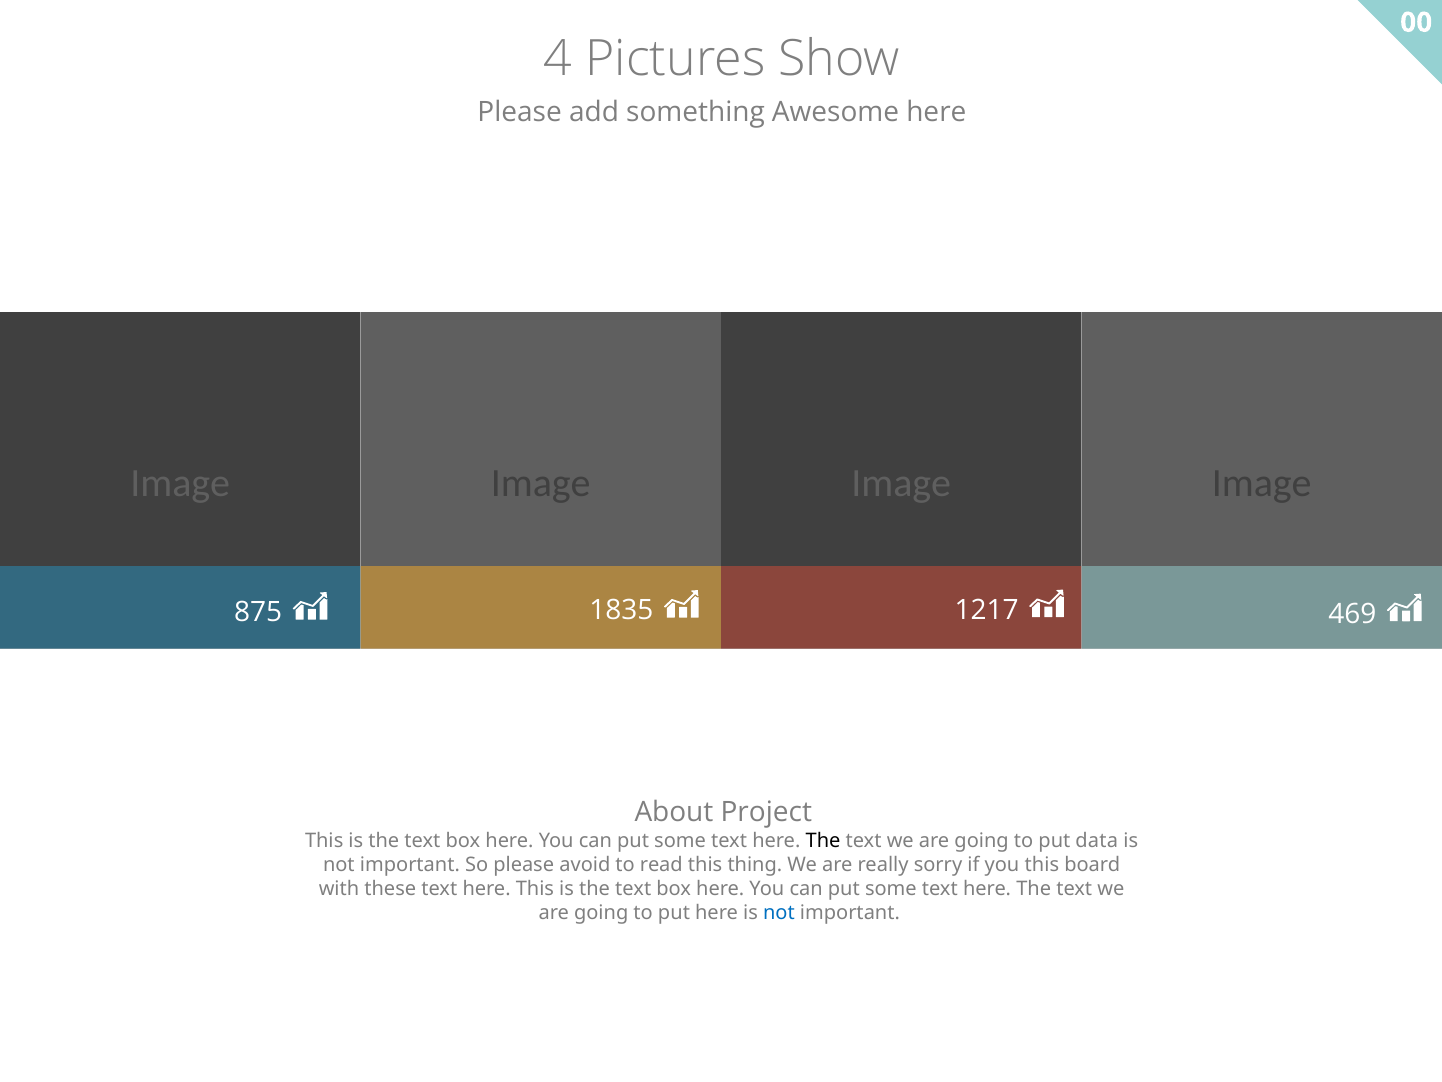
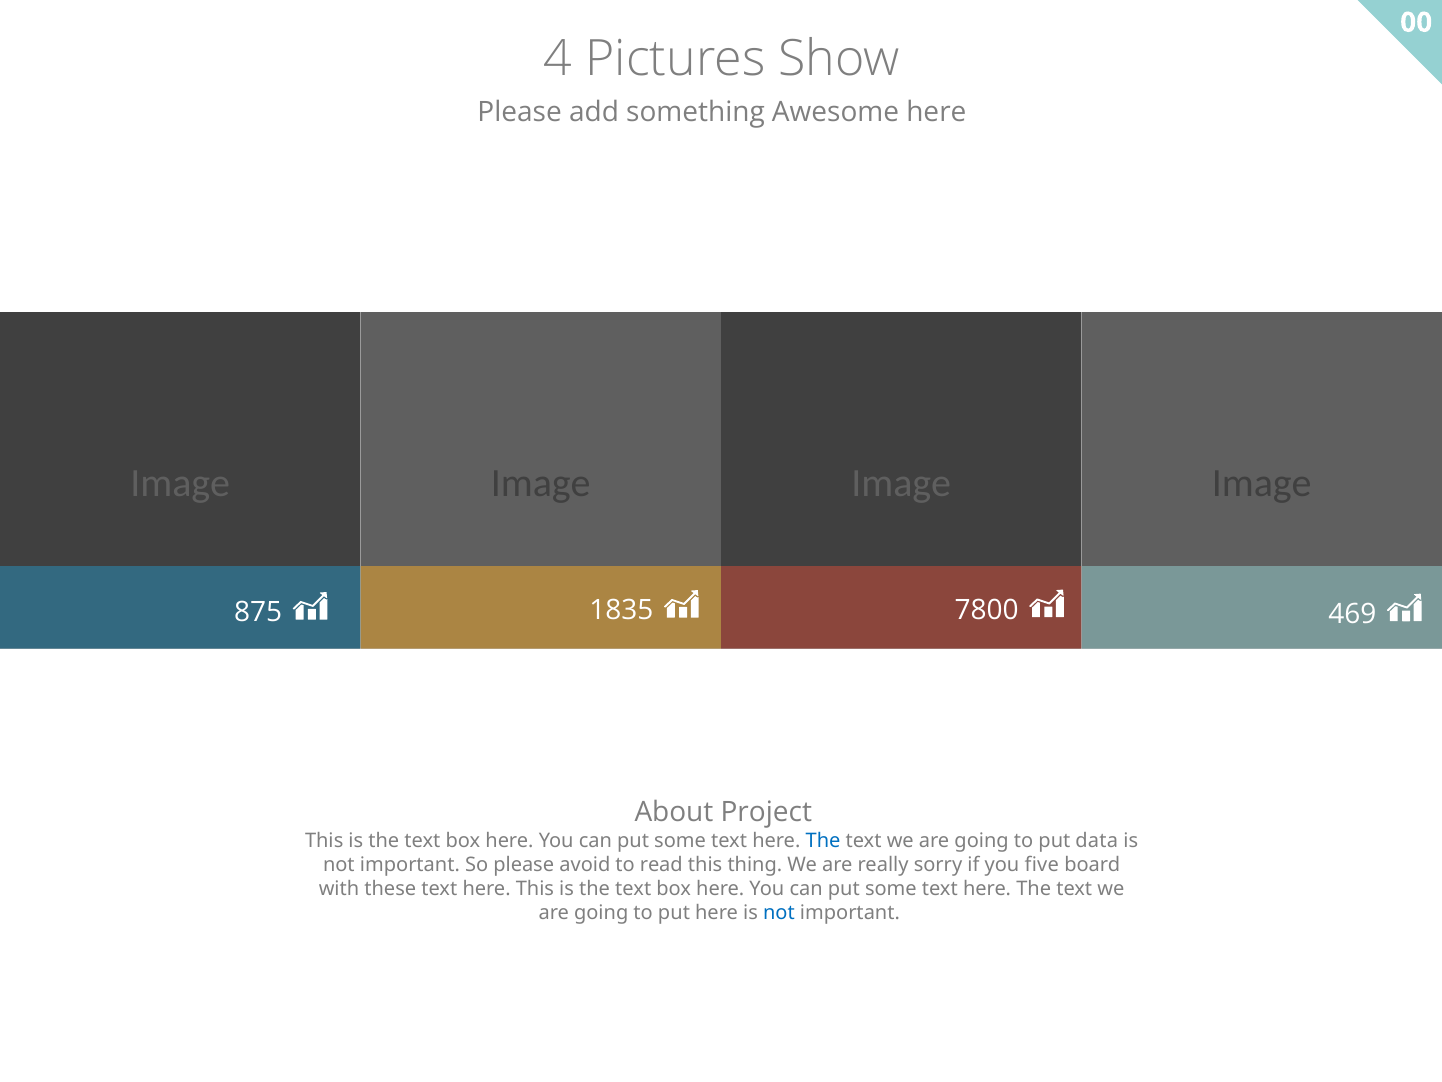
1217: 1217 -> 7800 (987, 610)
The colour: black -> blue (823, 841)
you this: this -> five (1042, 865)
